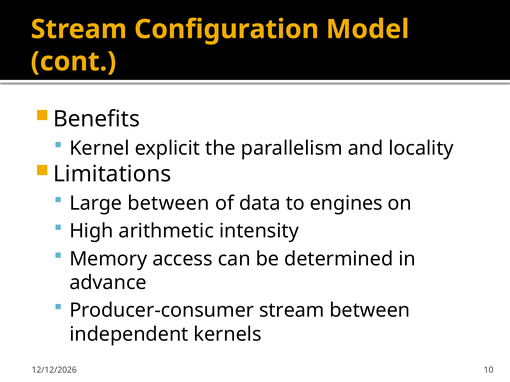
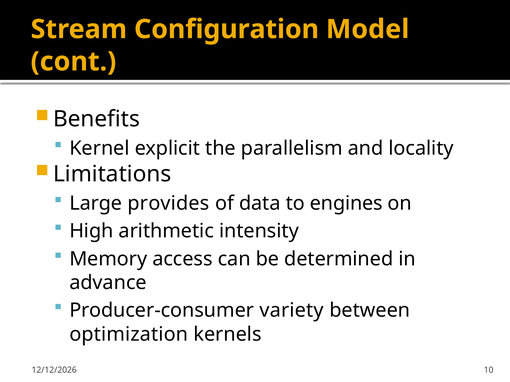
Large between: between -> provides (169, 204)
Producer-consumer stream: stream -> variety (292, 311)
independent: independent -> optimization (129, 335)
